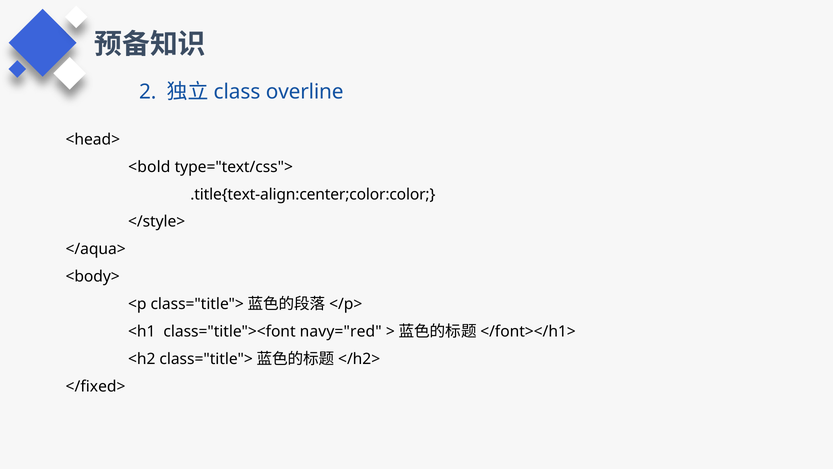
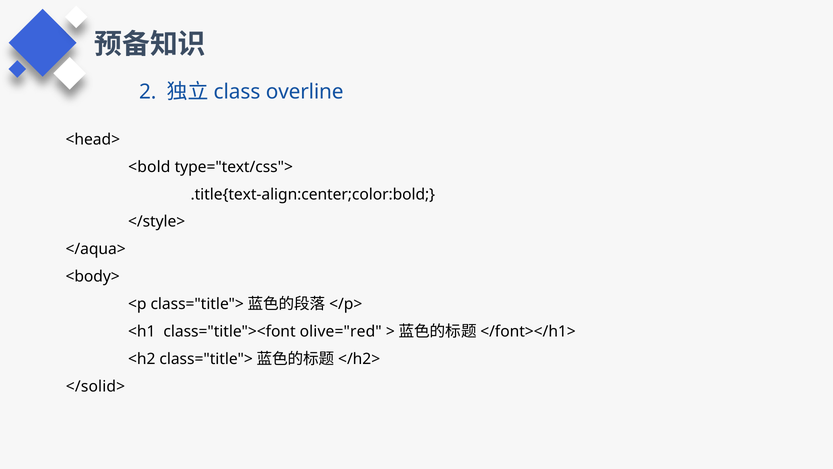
.title{text-align:center;color:color: .title{text-align:center;color:color -> .title{text-align:center;color:bold (313, 194)
navy="red: navy="red -> olive="red (341, 331)
</fixed>: </fixed> -> </solid> (96, 386)
